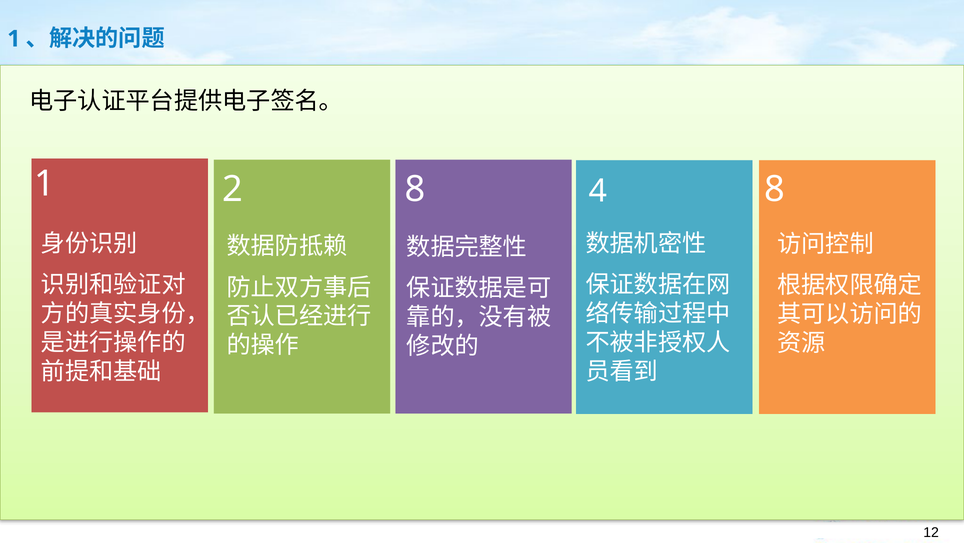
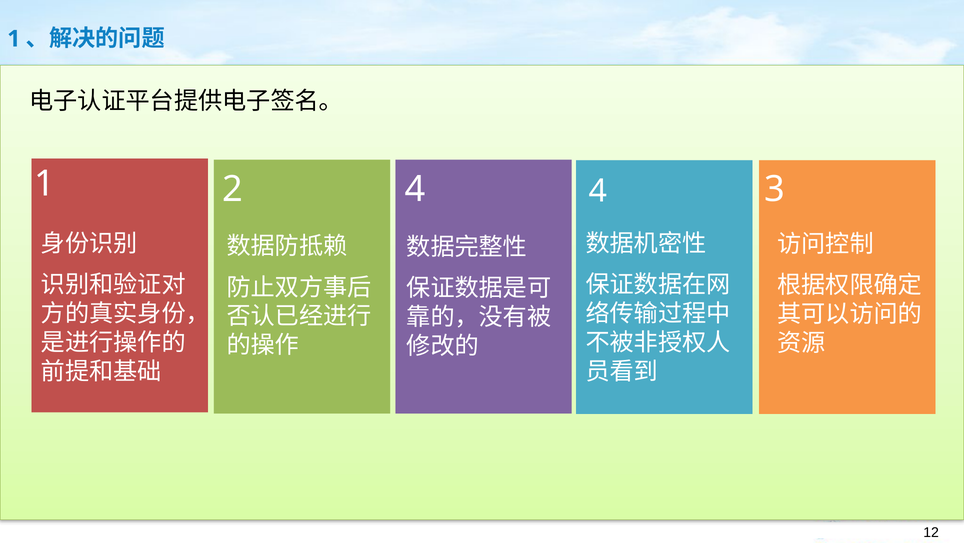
1 8: 8 -> 4 (415, 190)
2 8: 8 -> 3 (774, 190)
